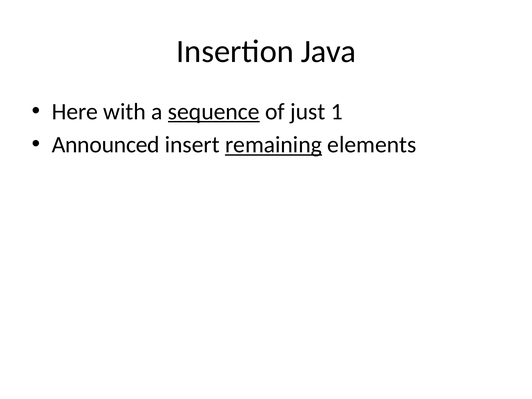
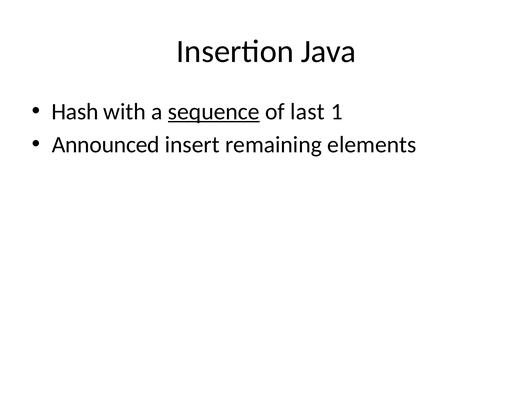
Here: Here -> Hash (75, 112)
just: just -> last (308, 112)
remaining underline: present -> none (273, 145)
